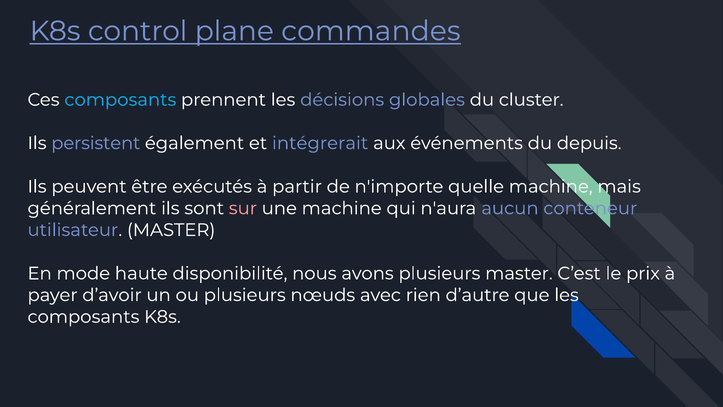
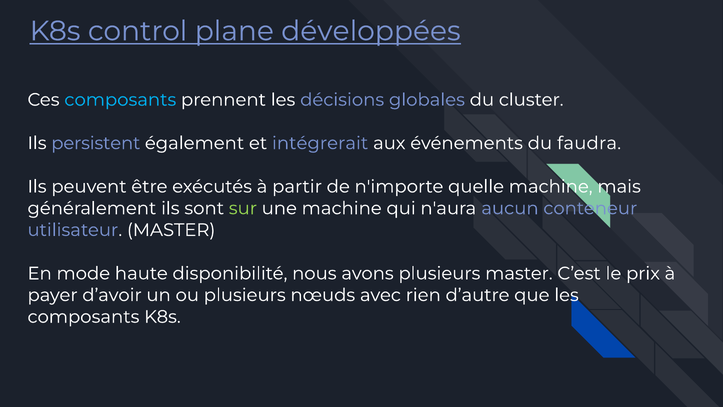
commandes: commandes -> développées (371, 31)
depuis: depuis -> faudra (589, 143)
sur colour: pink -> light green (243, 208)
